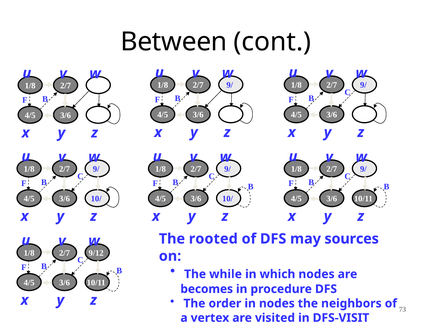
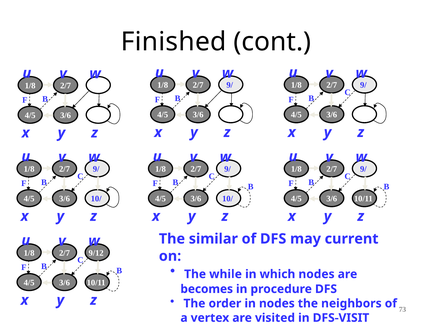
Between: Between -> Finished (174, 42)
rooted: rooted -> similar (213, 239)
sources: sources -> current (352, 239)
